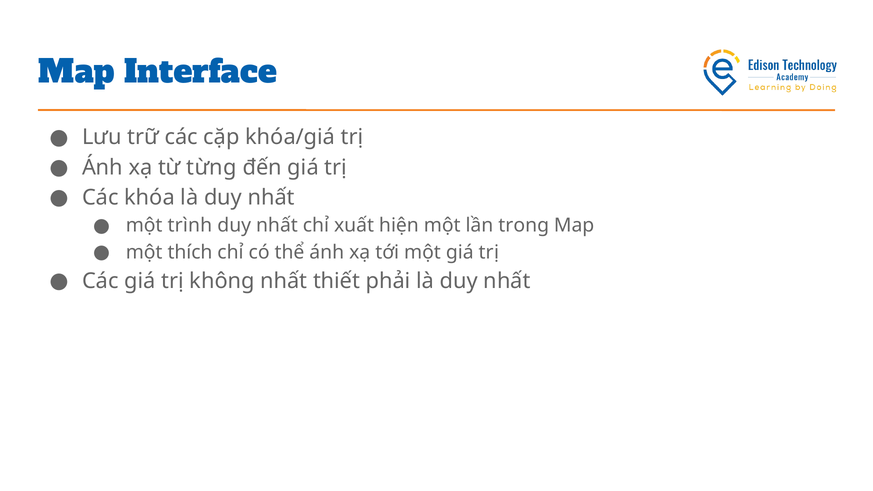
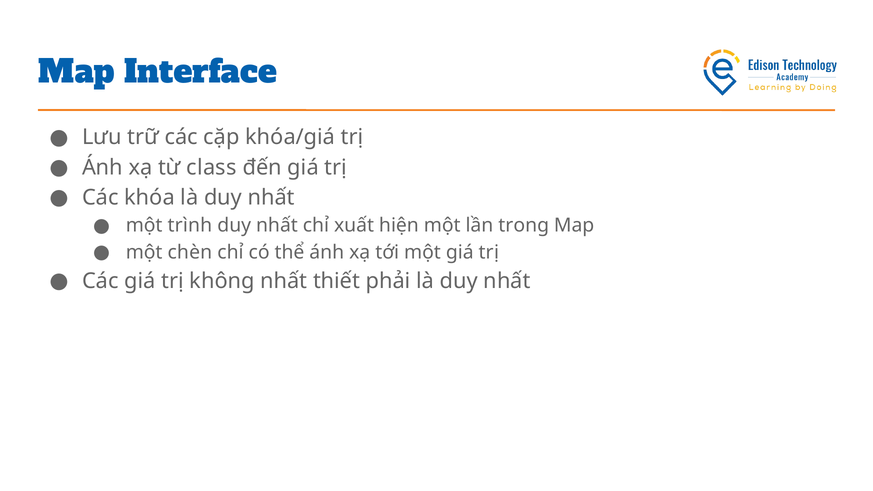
từng: từng -> class (212, 167)
thích: thích -> chèn (190, 252)
